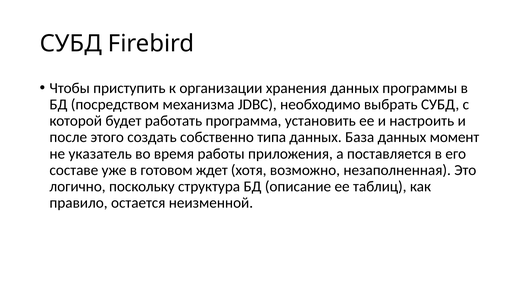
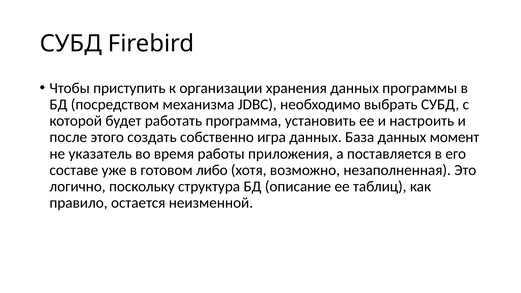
типа: типа -> игра (272, 137)
ждет: ждет -> либо (212, 170)
